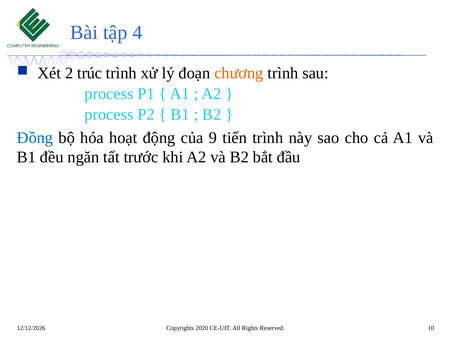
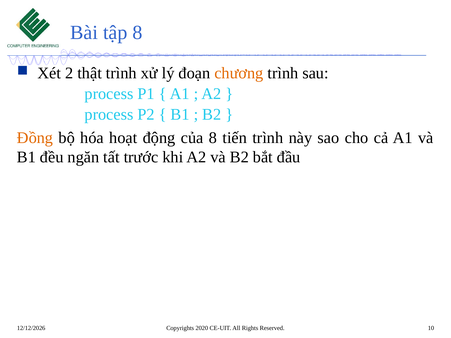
tập 4: 4 -> 8 (138, 33)
trúc: trúc -> thật (90, 73)
Đồng colour: blue -> orange (35, 138)
của 9: 9 -> 8 (213, 138)
